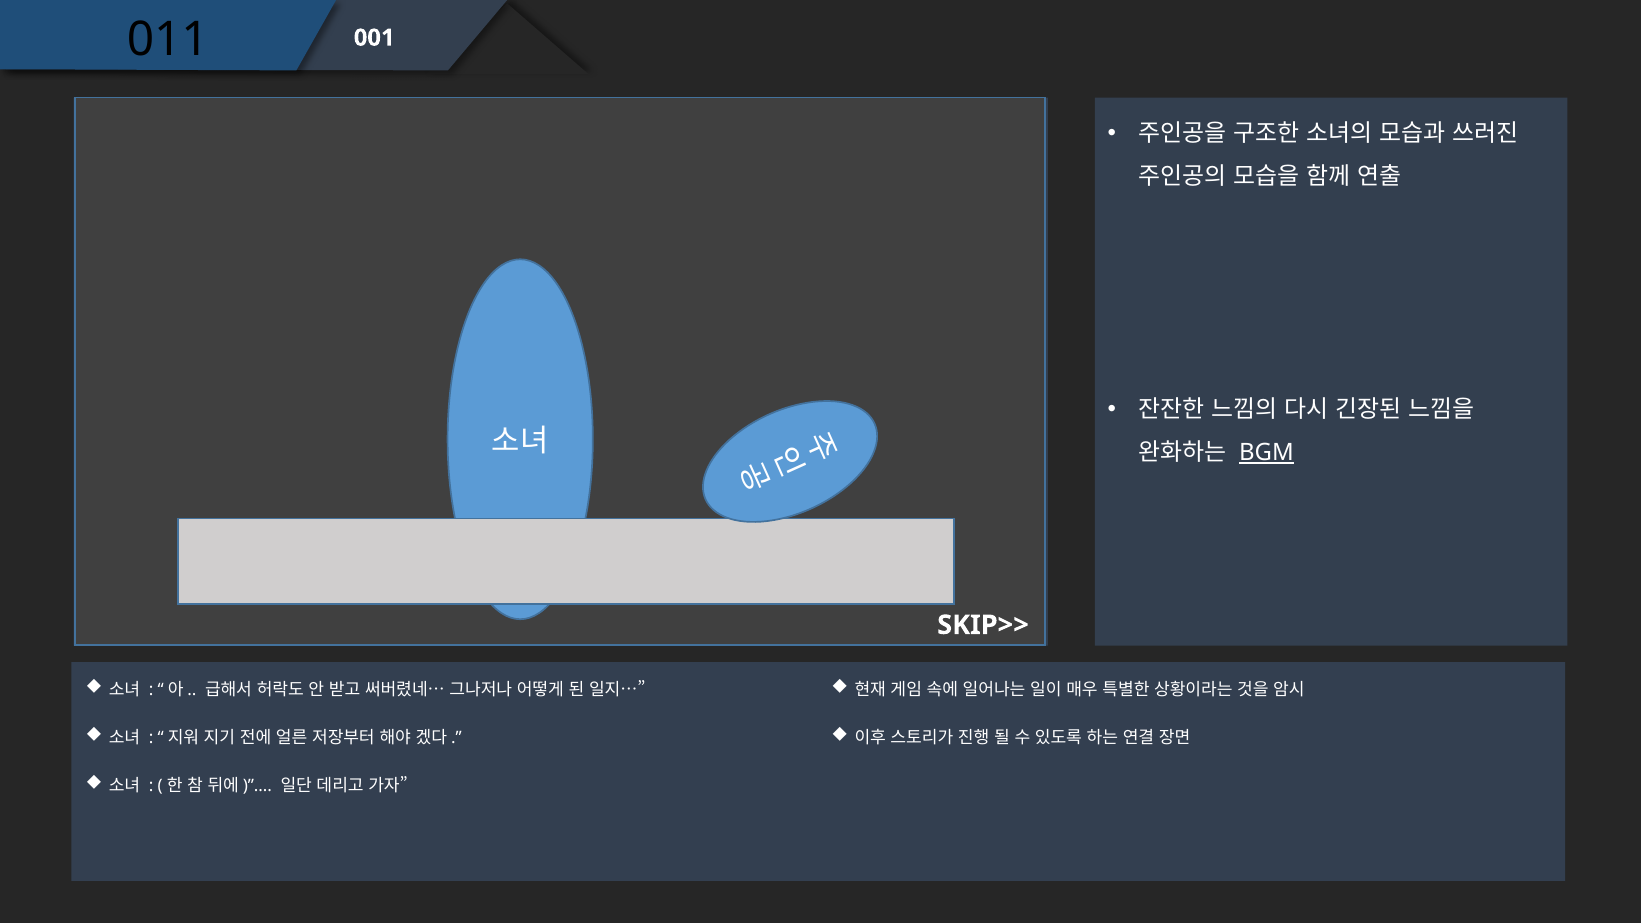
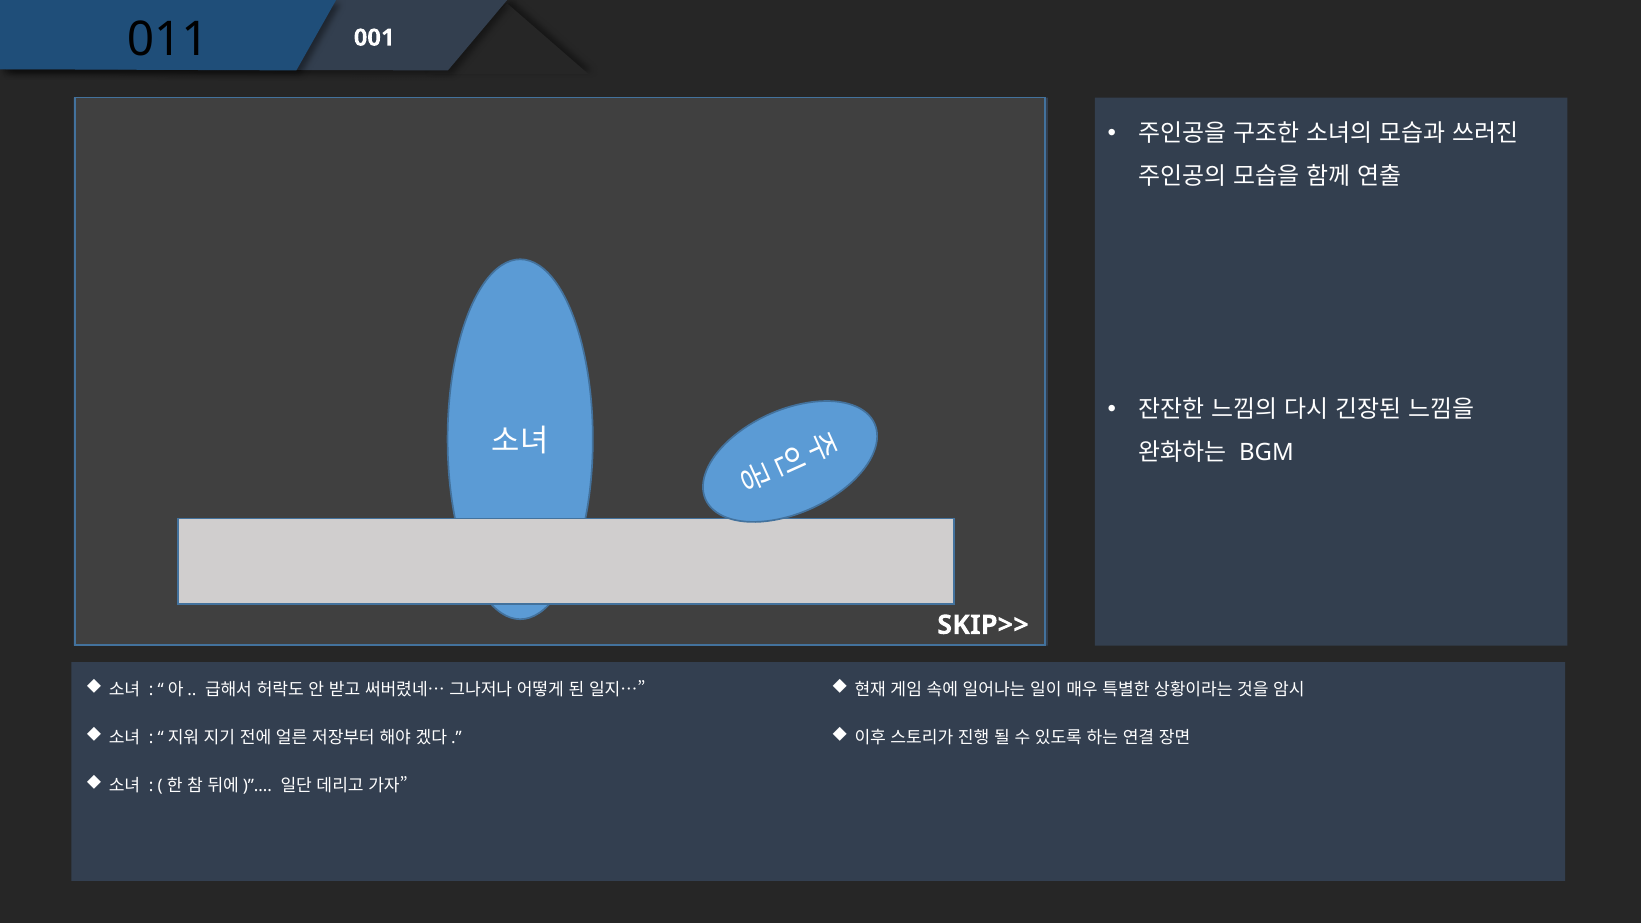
BGM underline: present -> none (1266, 453)
